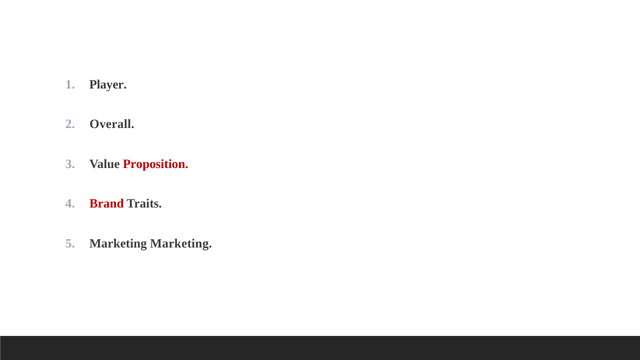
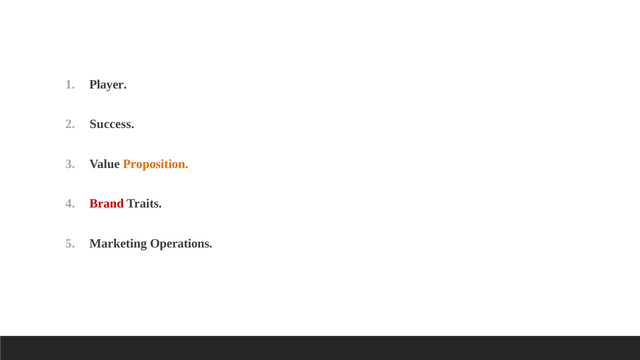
Overall: Overall -> Success (112, 124)
Proposition colour: red -> orange (156, 164)
Marketing Marketing: Marketing -> Operations (181, 243)
